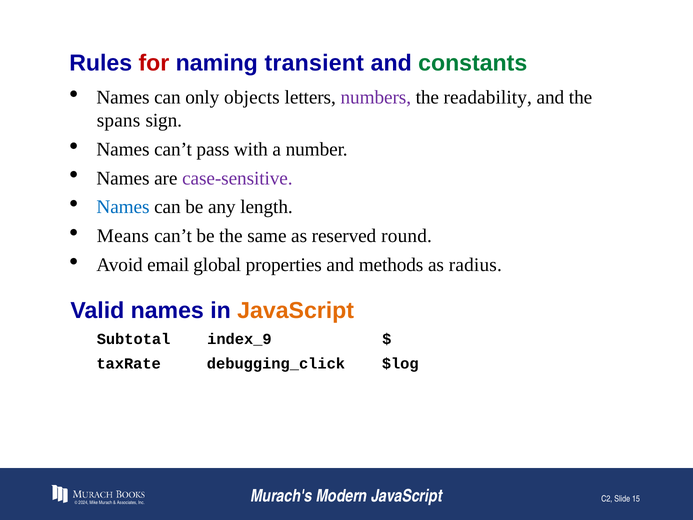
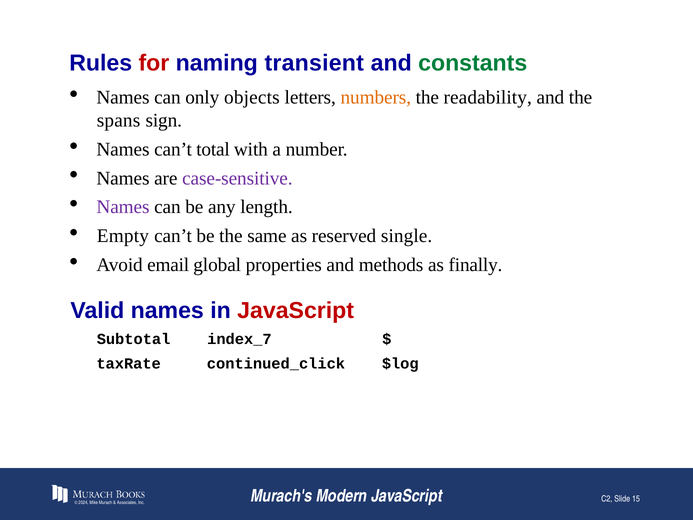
numbers colour: purple -> orange (376, 97)
pass: pass -> total (213, 149)
Names colour: blue -> purple (123, 207)
Means: Means -> Empty (123, 236)
round: round -> single (407, 236)
radius: radius -> finally (476, 265)
JavaScript colour: orange -> red (296, 311)
index_9: index_9 -> index_7 (239, 339)
debugging_click: debugging_click -> continued_click (276, 363)
